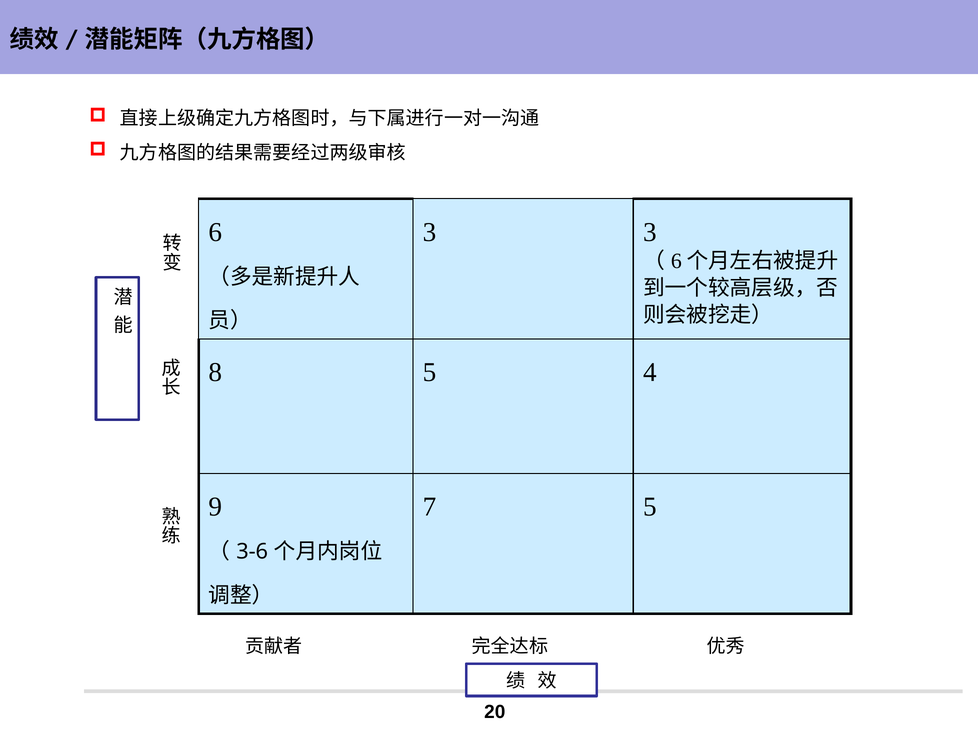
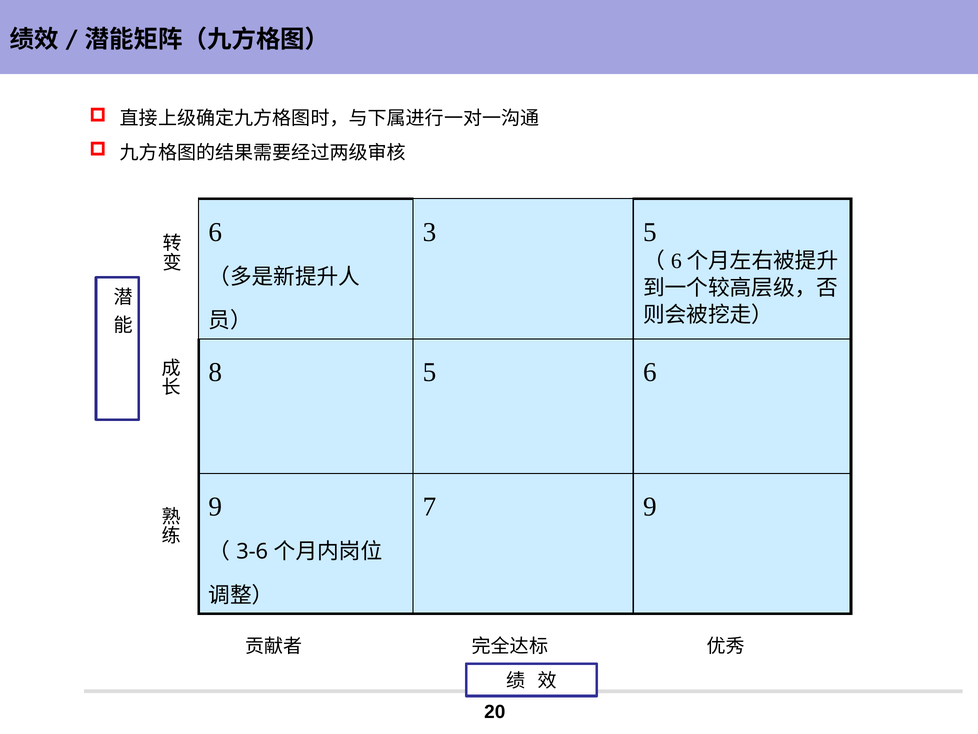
3 3: 3 -> 5 (650, 232)
5 4: 4 -> 6 (650, 372)
7 5: 5 -> 9 (650, 507)
